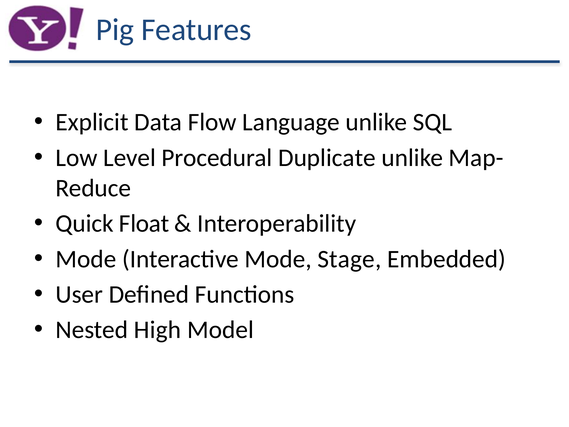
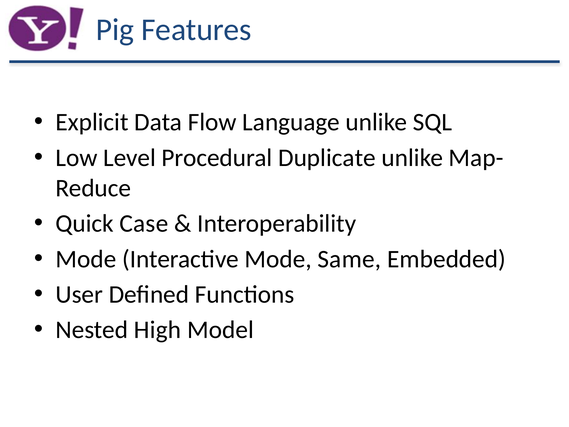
Float: Float -> Case (144, 223)
Stage: Stage -> Same (349, 259)
